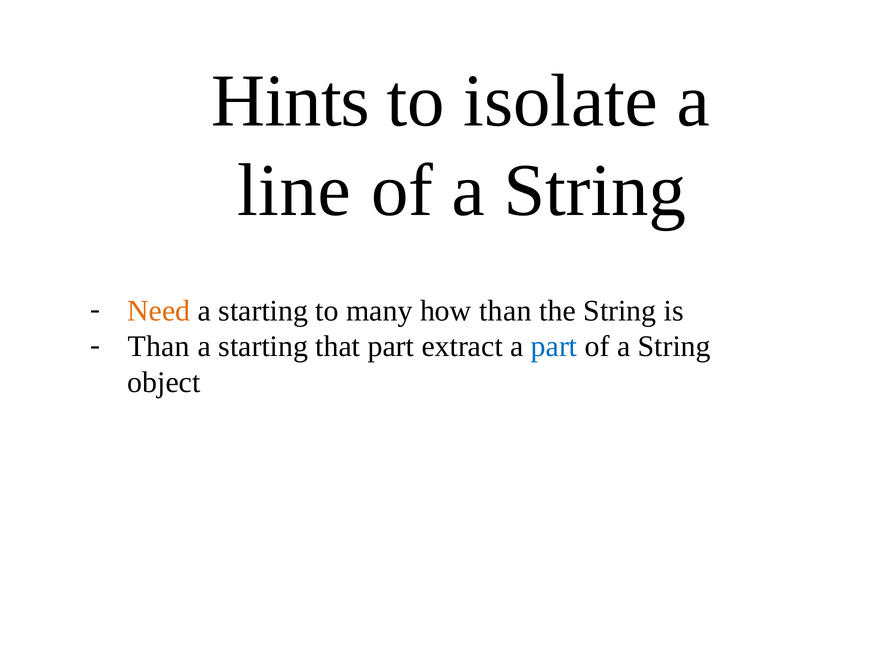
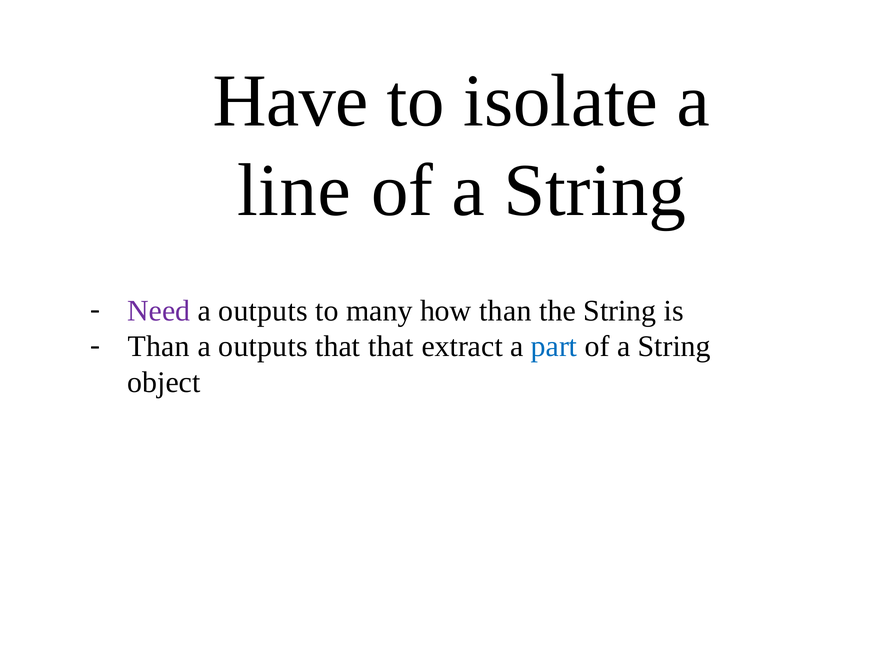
Hints: Hints -> Have (291, 101)
Need colour: orange -> purple (159, 311)
starting: starting -> outputs (263, 311)
starting: starting -> outputs (263, 347)
that part: part -> that (391, 347)
